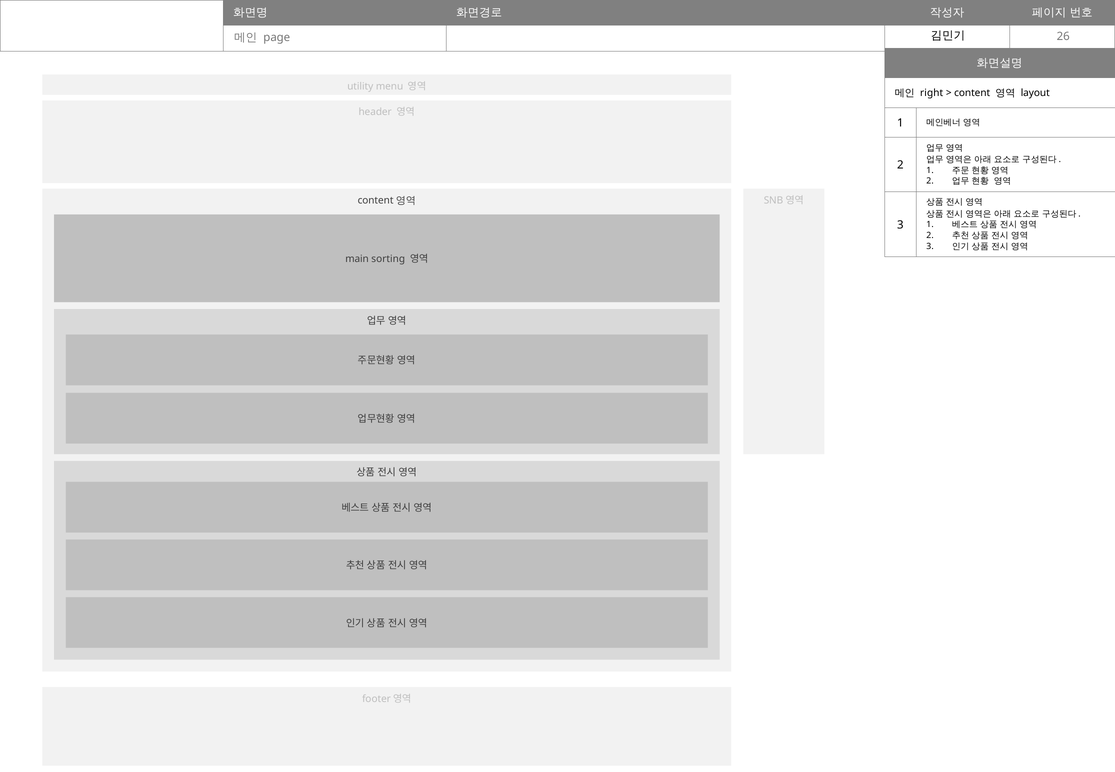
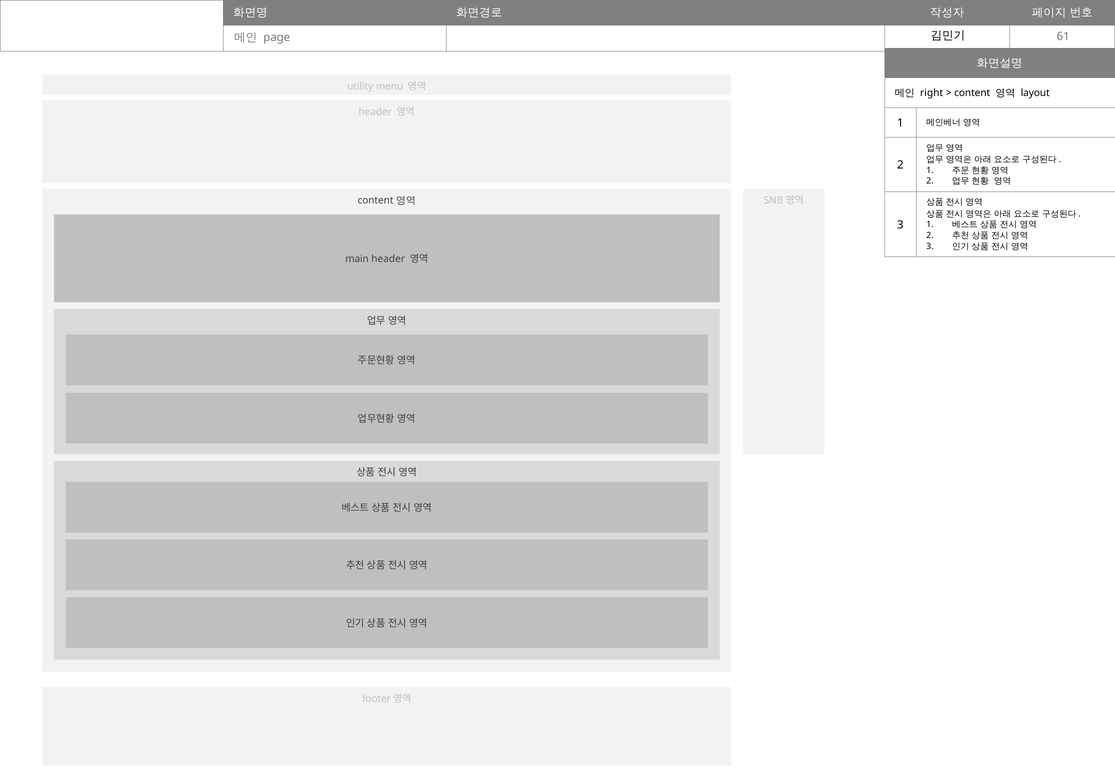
26: 26 -> 61 (1063, 37)
main sorting: sorting -> header (388, 259)
